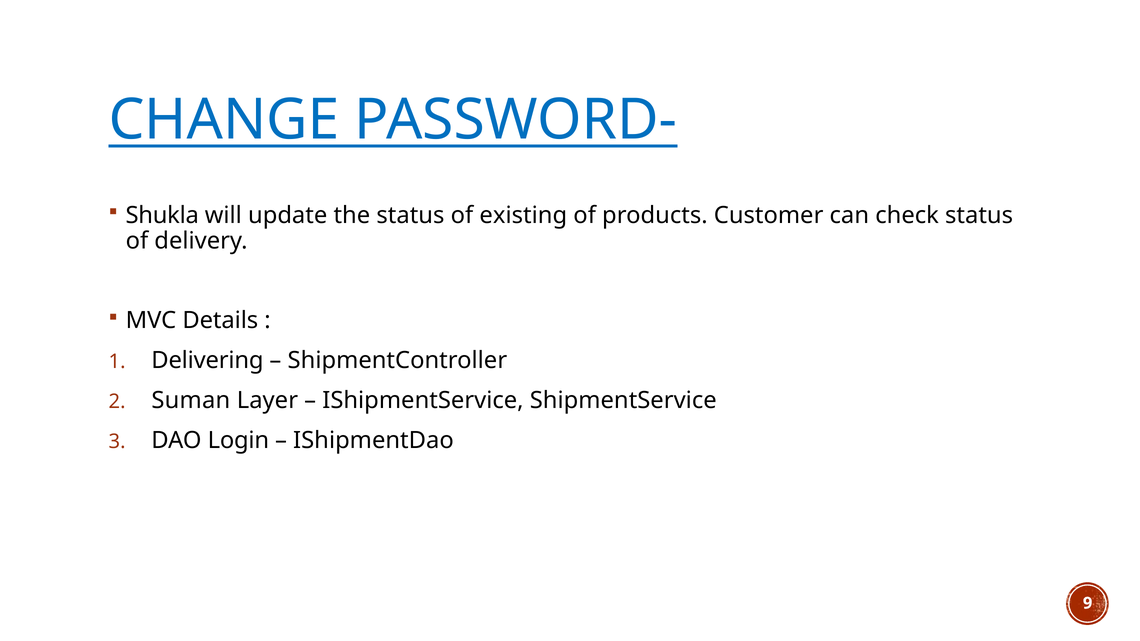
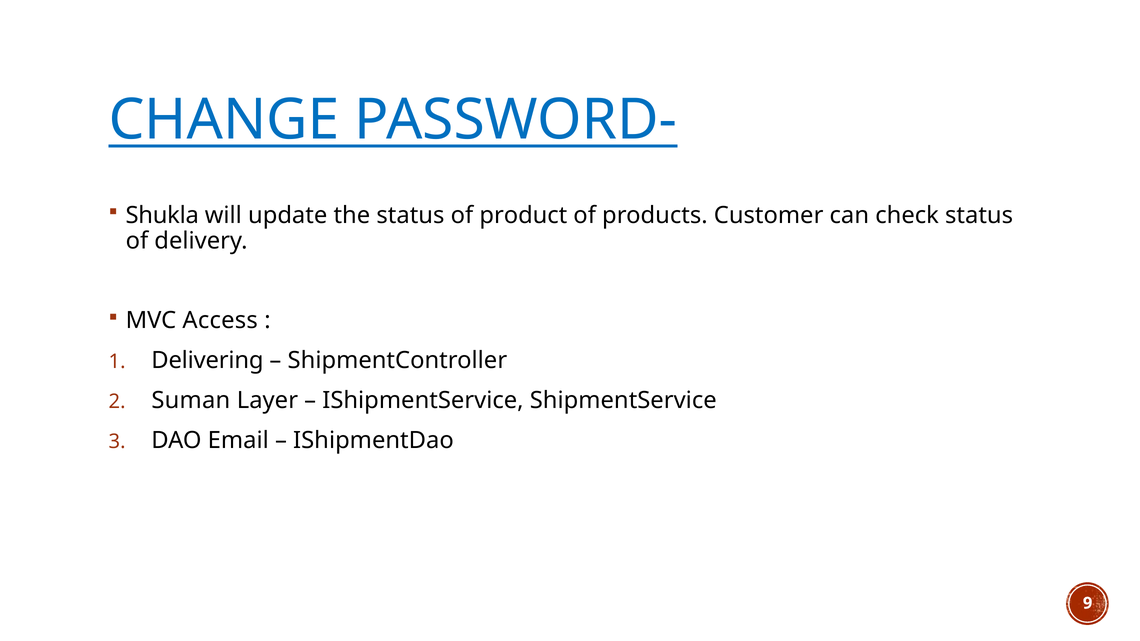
existing: existing -> product (523, 215)
Details: Details -> Access (220, 321)
Login: Login -> Email (238, 440)
